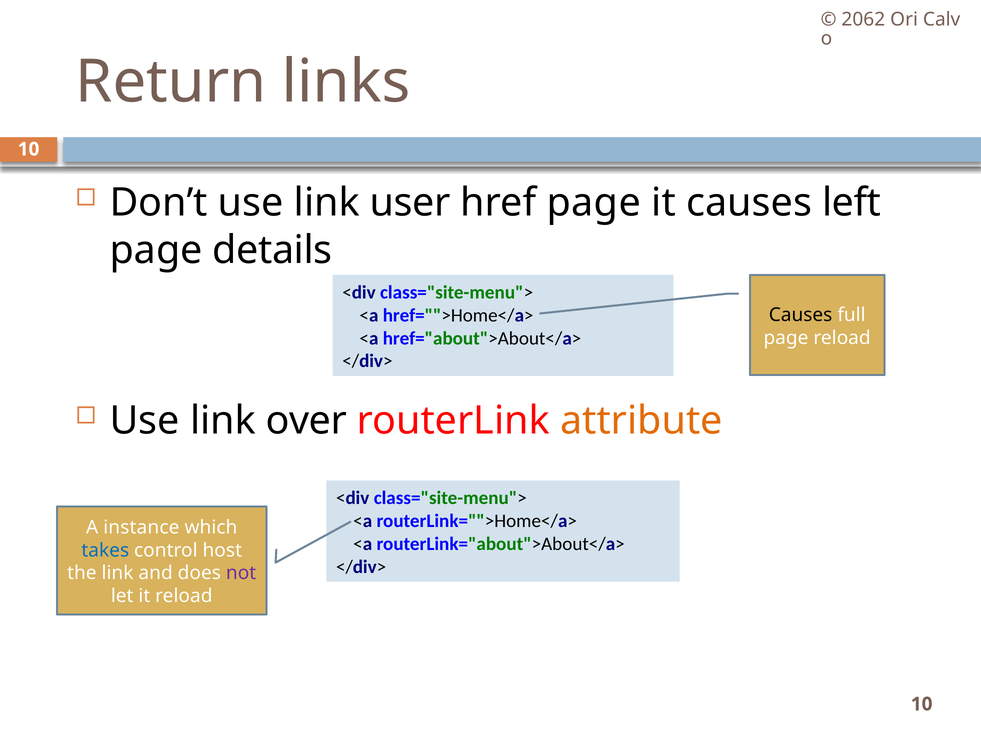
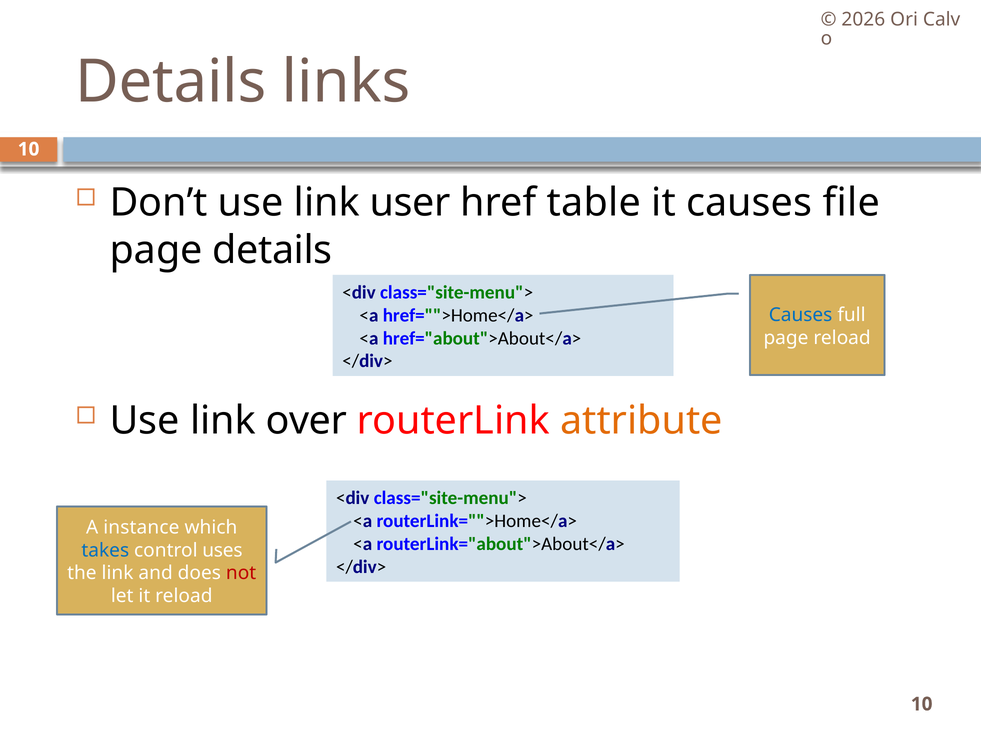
2062: 2062 -> 2026 (863, 19)
Return: Return -> Details (171, 82)
href page: page -> table (594, 203)
left: left -> file (851, 203)
Causes colour: black -> blue (801, 315)
host: host -> uses (222, 551)
not colour: purple -> red (241, 574)
